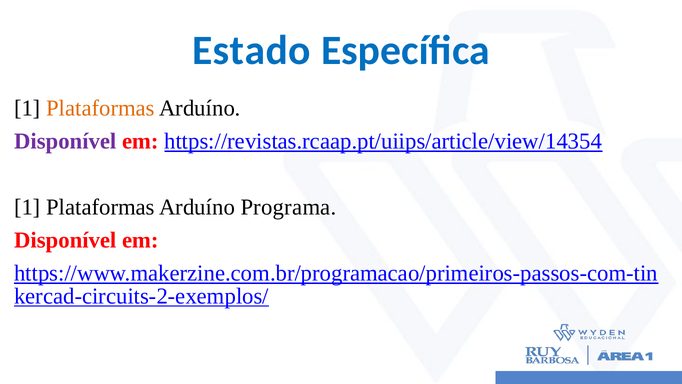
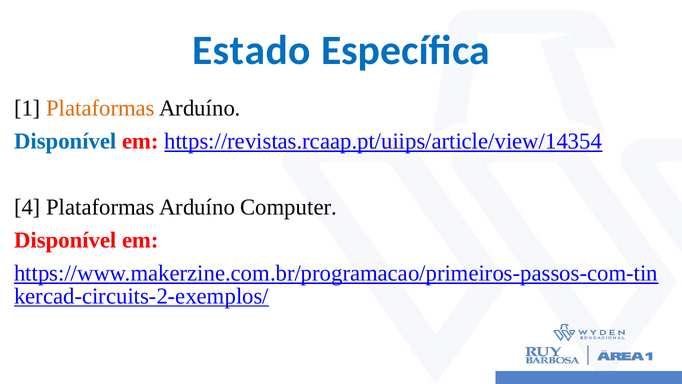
Disponível colour: purple -> blue (65, 141)
1: 1 -> 4 (27, 207)
Programa: Programa -> Computer (289, 207)
